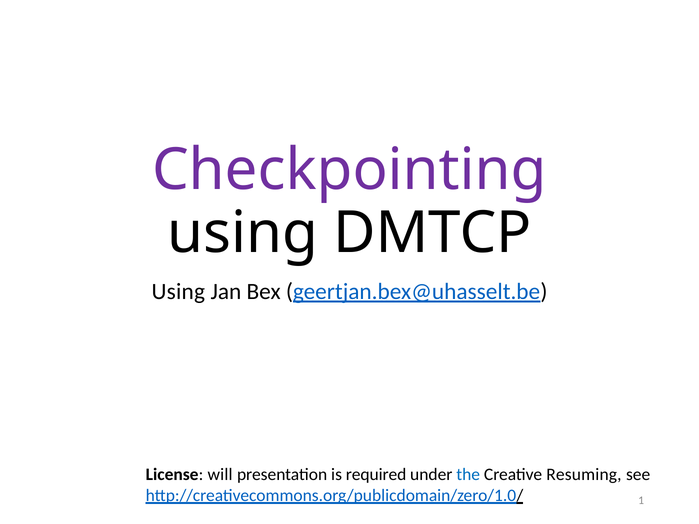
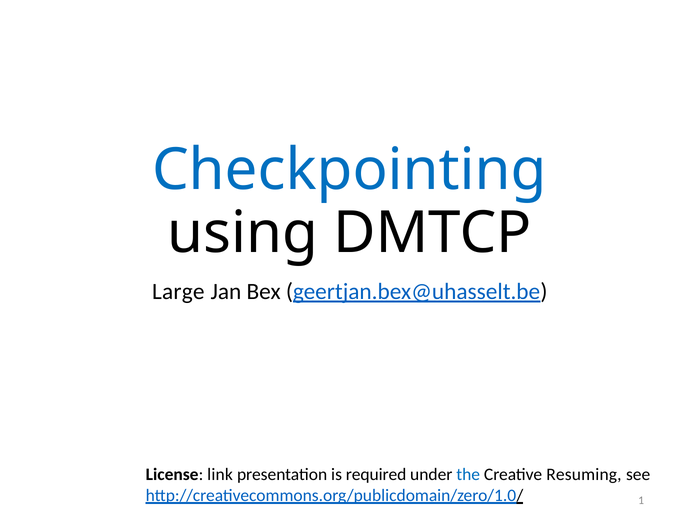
Checkpointing colour: purple -> blue (349, 170)
Using: Using -> Large (178, 292)
will: will -> link (220, 475)
